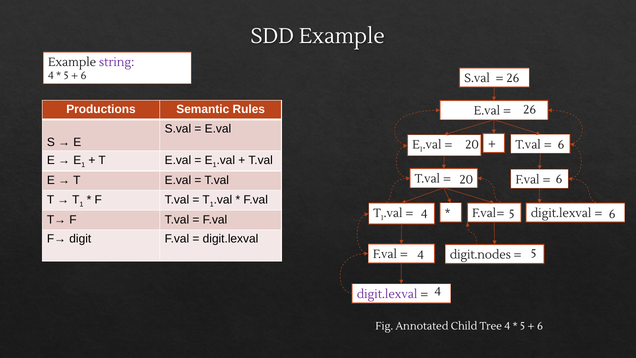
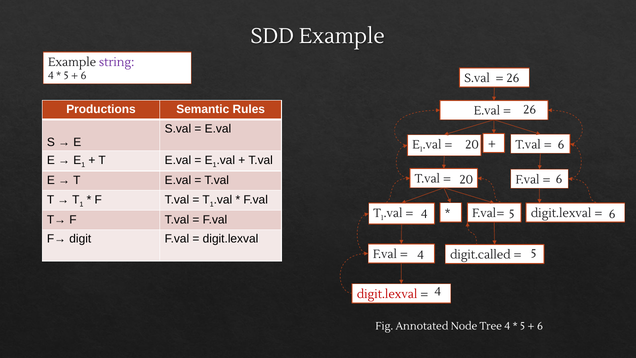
digit.nodes: digit.nodes -> digit.called (480, 255)
digit.lexval colour: purple -> red (387, 294)
Child: Child -> Node (464, 326)
